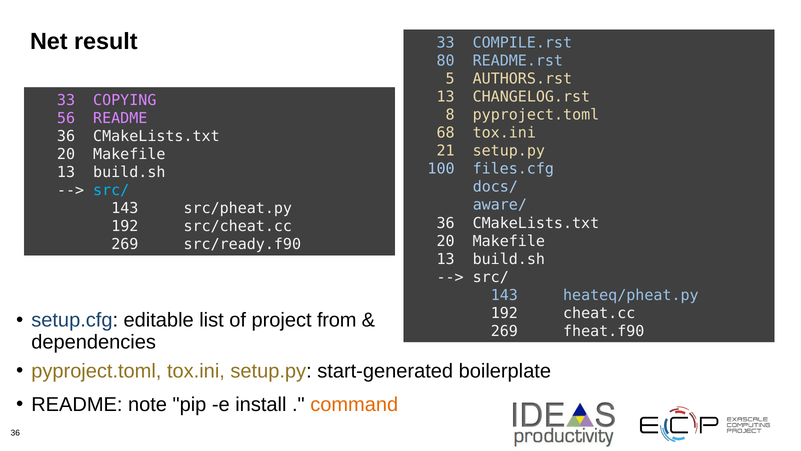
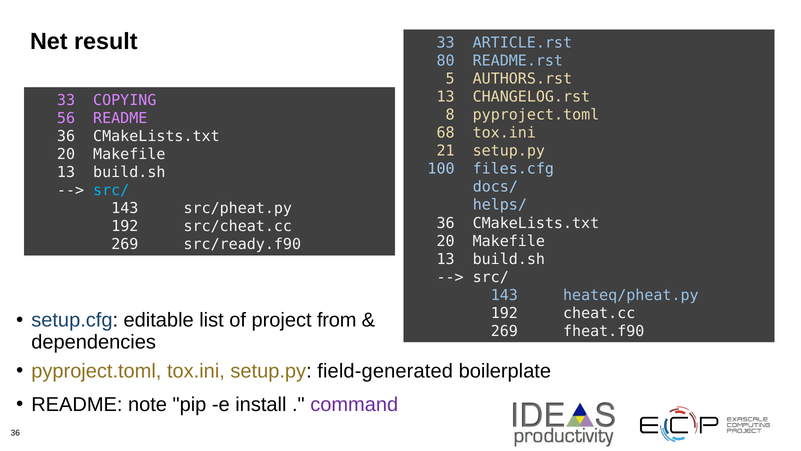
COMPILE.rst: COMPILE.rst -> ARTICLE.rst (522, 43)
aware/: aware/ -> helps/ (500, 205)
start-generated: start-generated -> field-generated (385, 371)
command colour: orange -> purple (354, 404)
